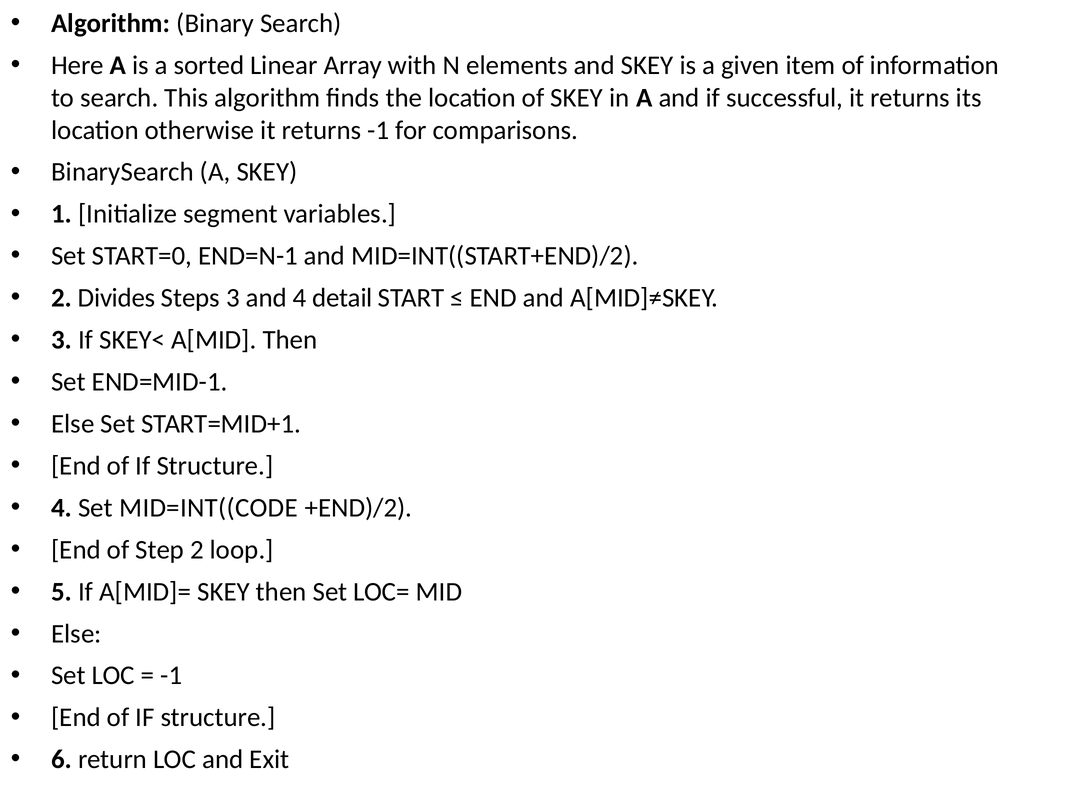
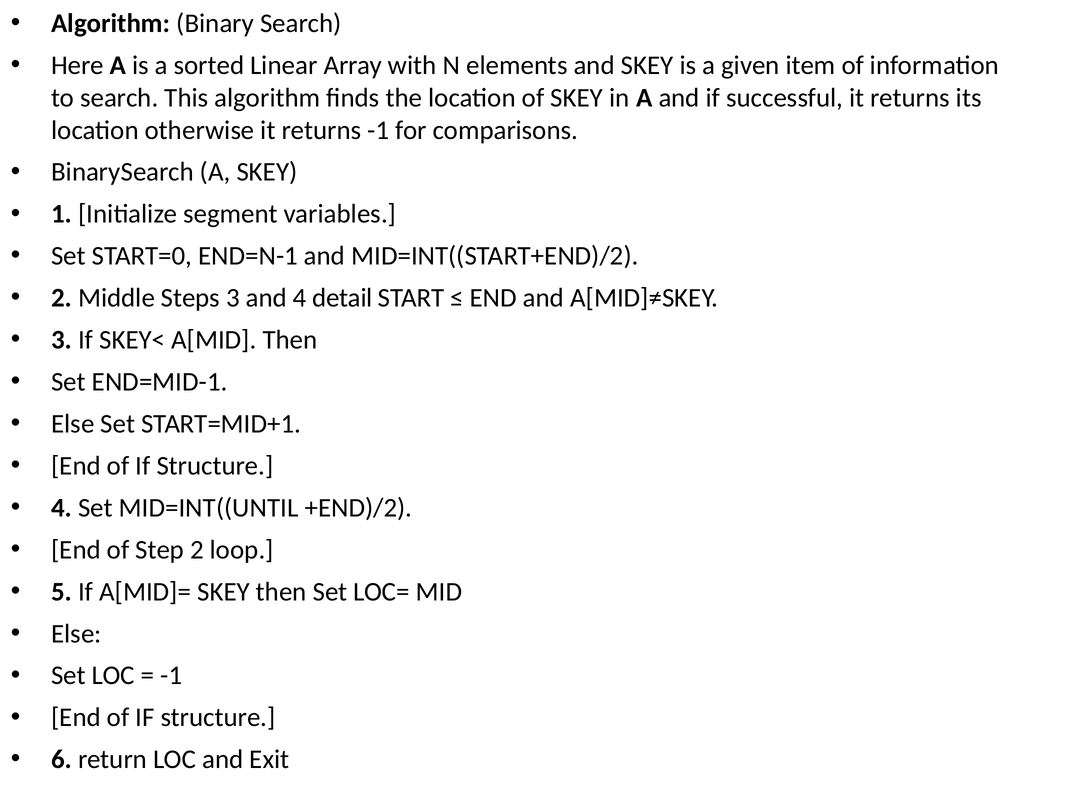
Divides: Divides -> Middle (117, 298)
MID=INT((CODE: MID=INT((CODE -> MID=INT((UNTIL (209, 507)
